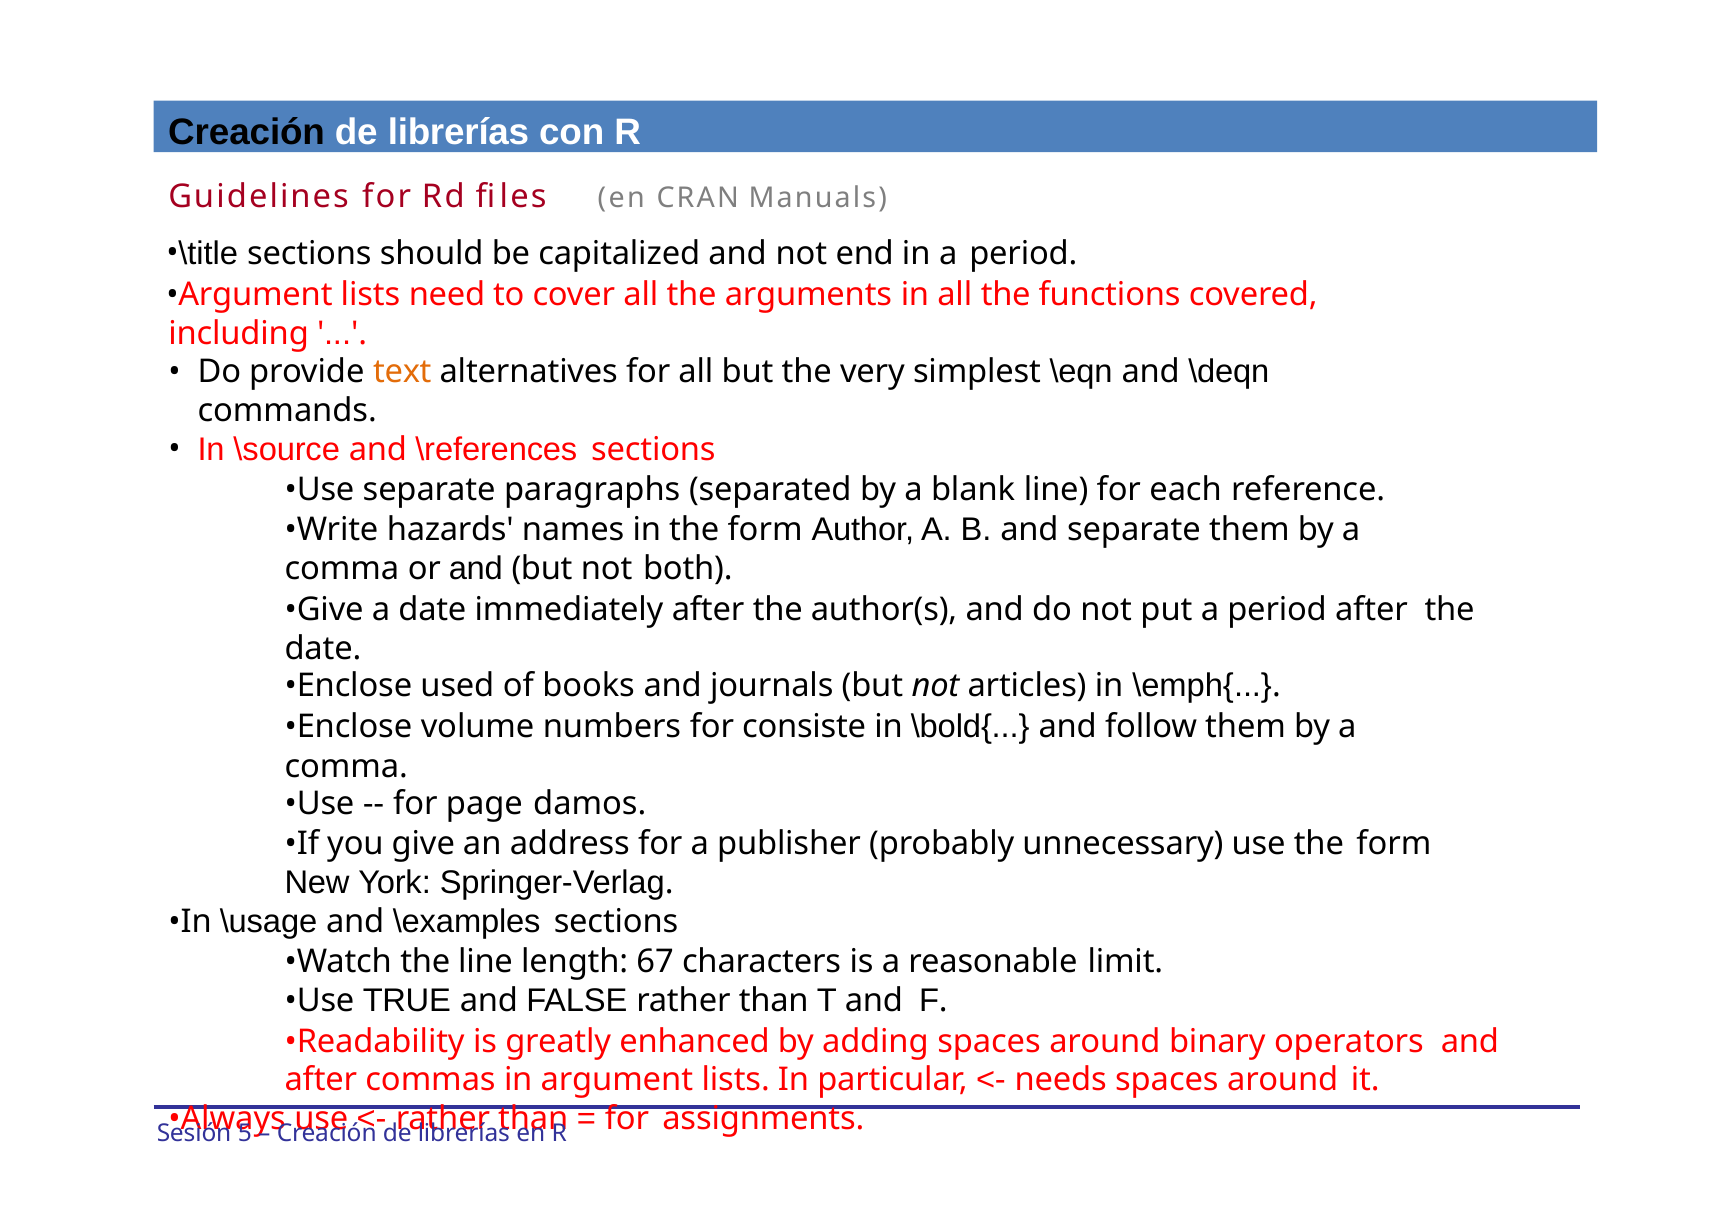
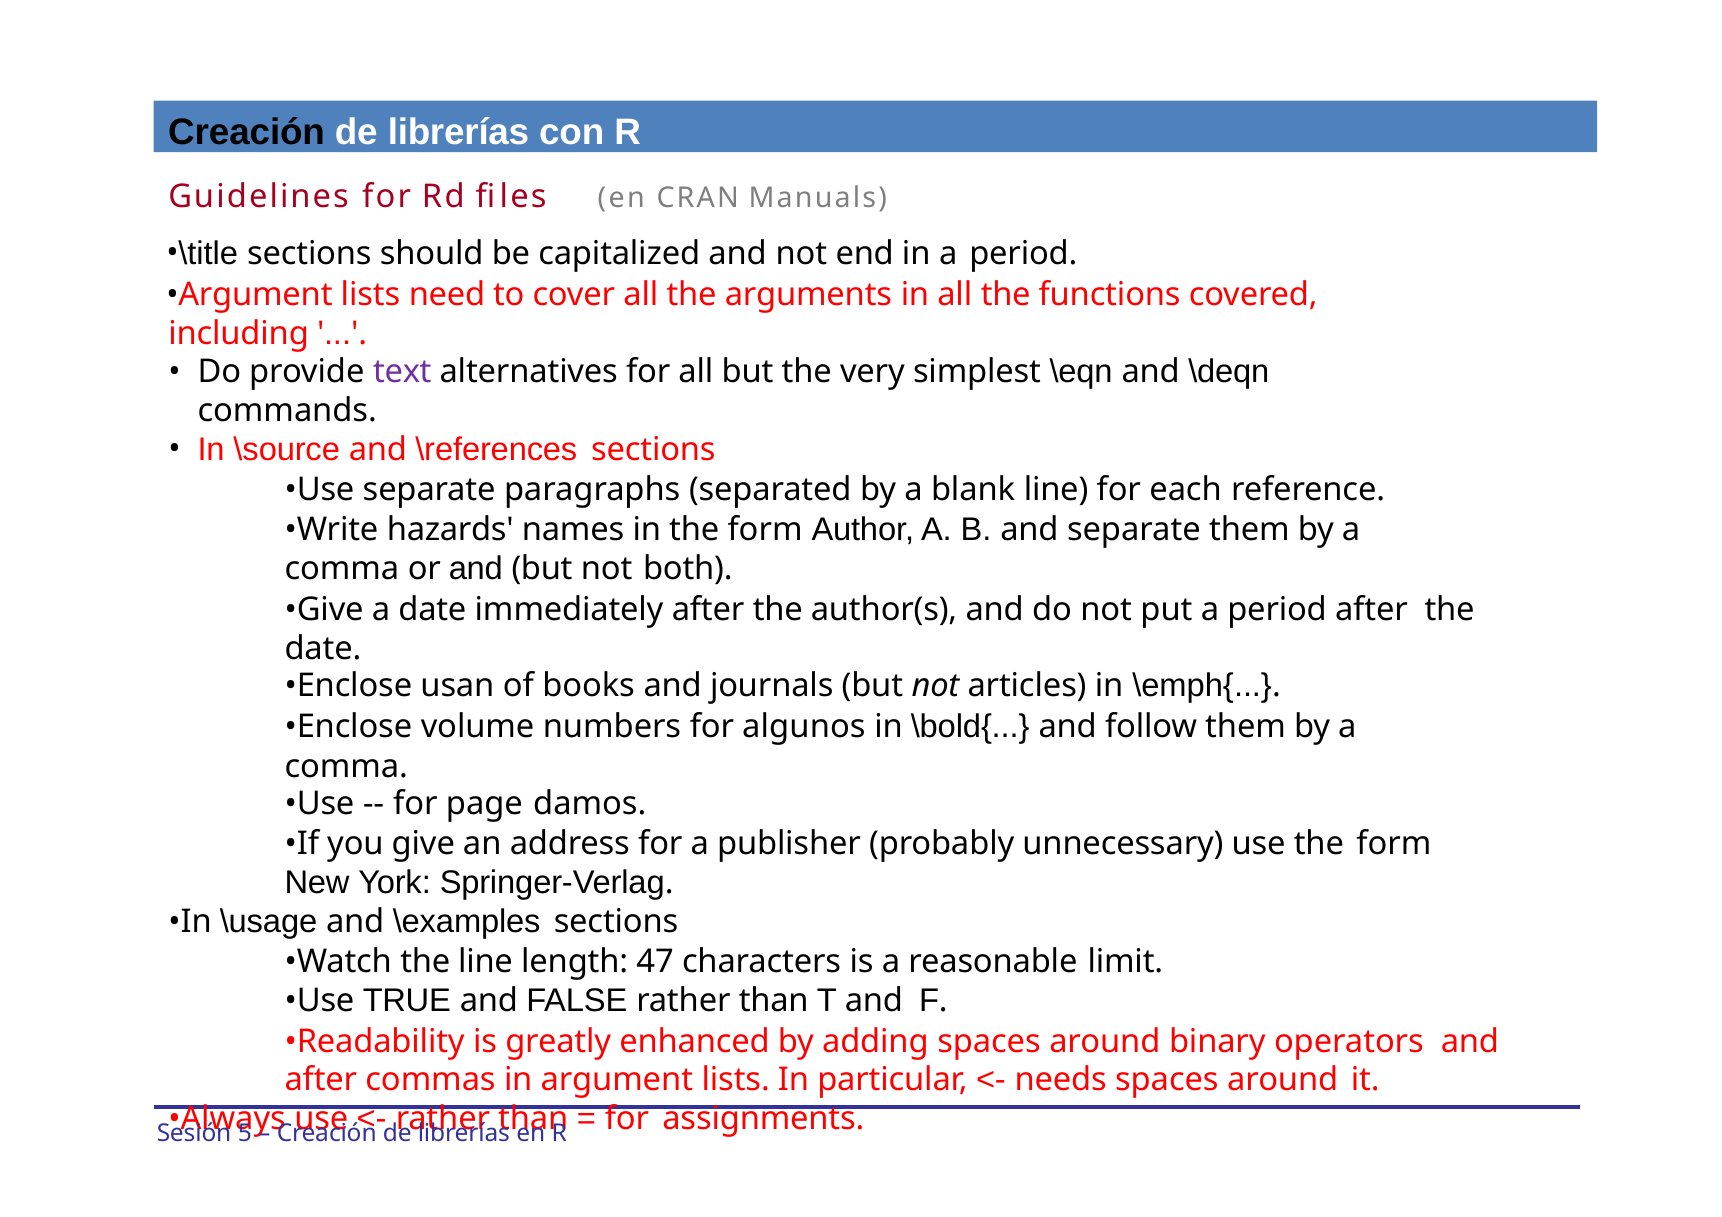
text colour: orange -> purple (402, 372)
used: used -> usan (457, 685)
consiste: consiste -> algunos (804, 726)
67: 67 -> 47 (655, 961)
